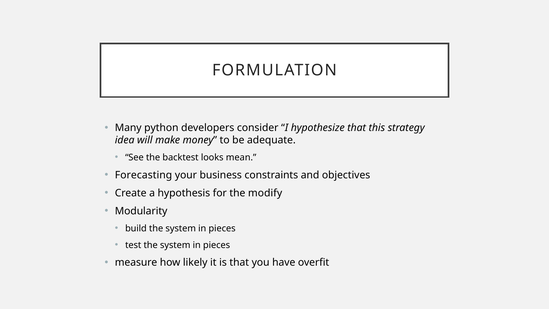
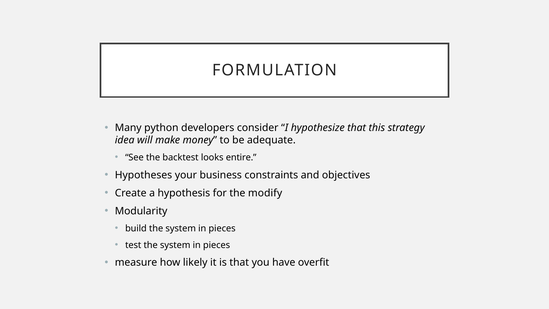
mean: mean -> entire (241, 157)
Forecasting: Forecasting -> Hypotheses (144, 175)
